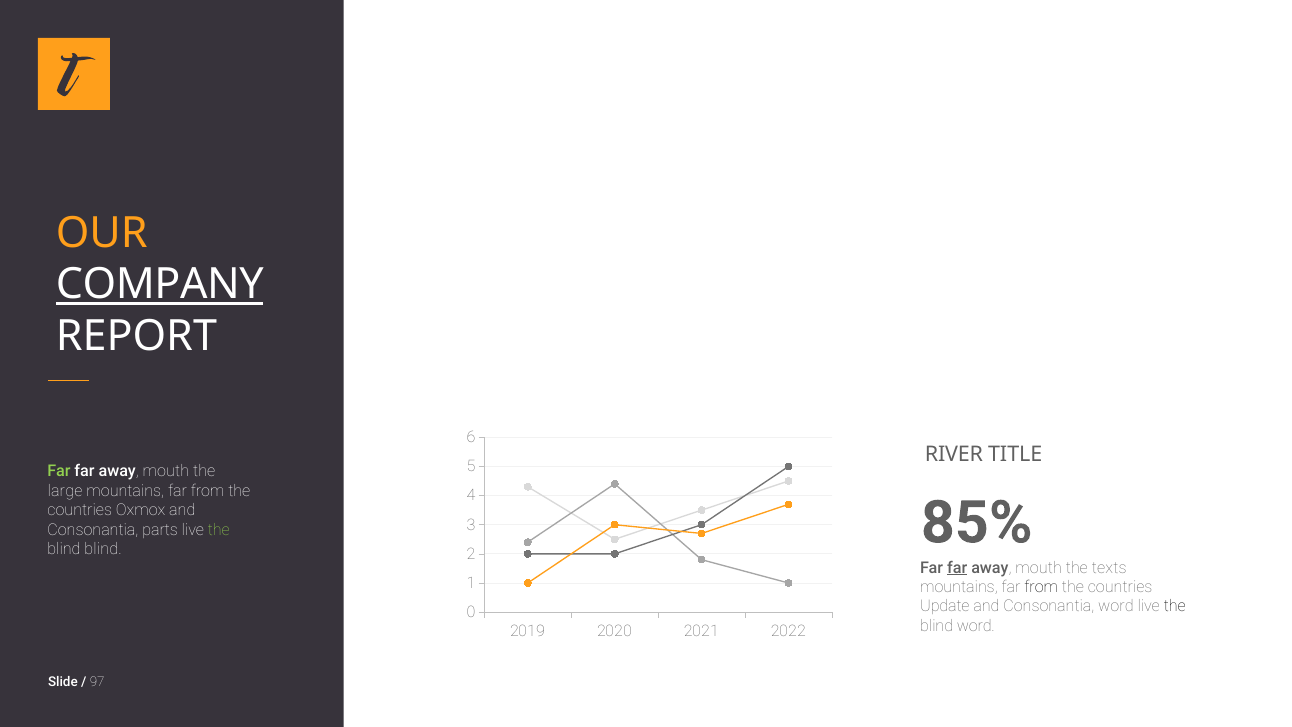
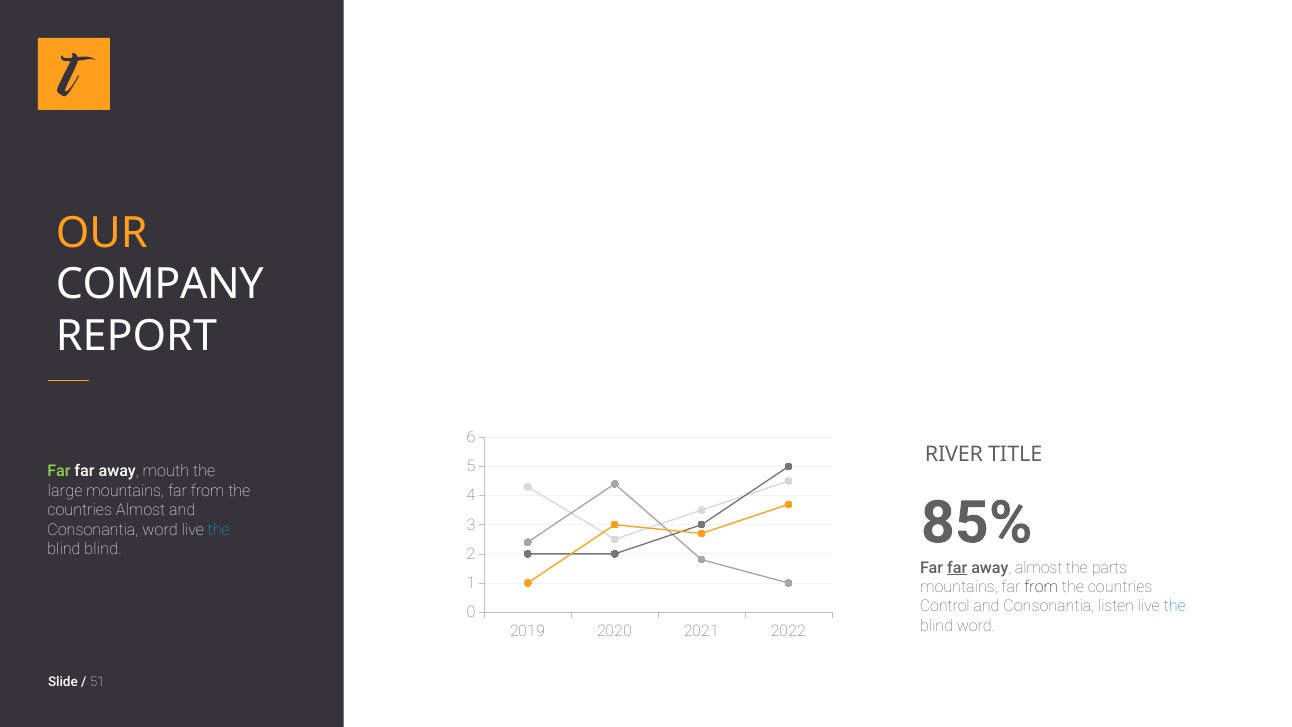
COMPANY underline: present -> none (160, 285)
countries Oxmox: Oxmox -> Almost (141, 510)
Consonantia parts: parts -> word (160, 530)
the colour: light green -> light blue (219, 530)
mouth: mouth -> almost (1039, 568)
texts: texts -> parts (1109, 568)
Update: Update -> Control (945, 606)
Consonantia word: word -> listen (1116, 606)
the colour: black -> blue (1175, 606)
97: 97 -> 51 (97, 682)
